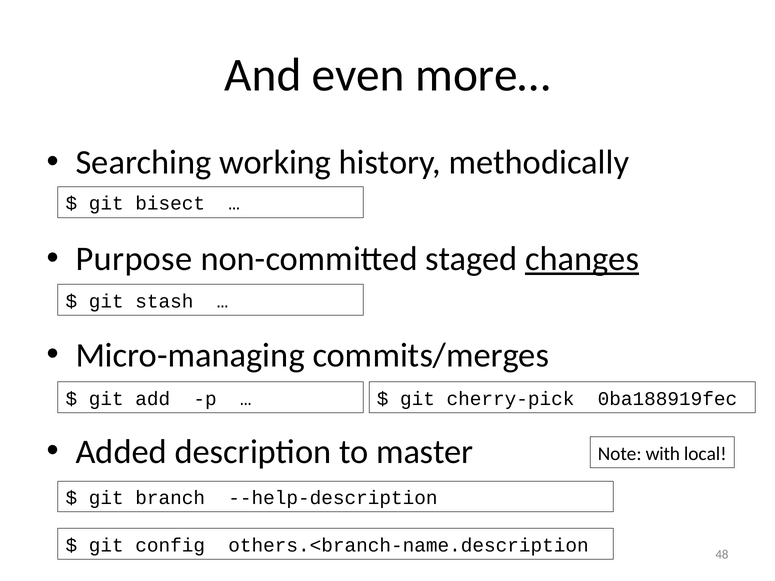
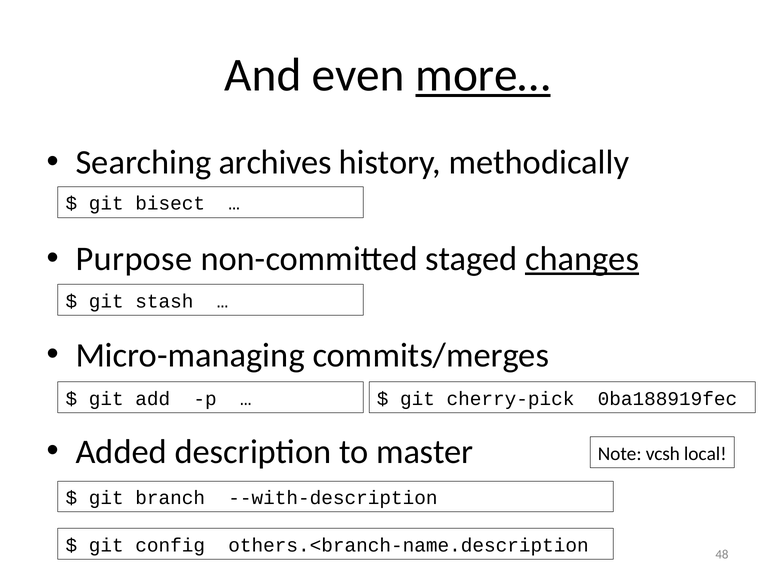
more… underline: none -> present (483, 75)
working: working -> archives (275, 163)
with: with -> vcsh (663, 454)
--help-description: --help-description -> --with-description (333, 498)
